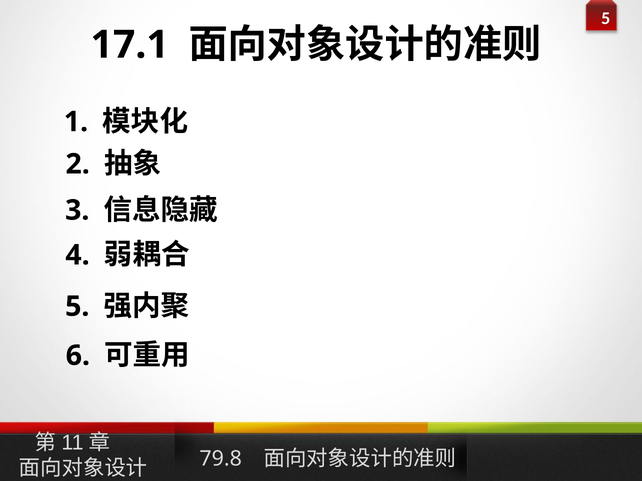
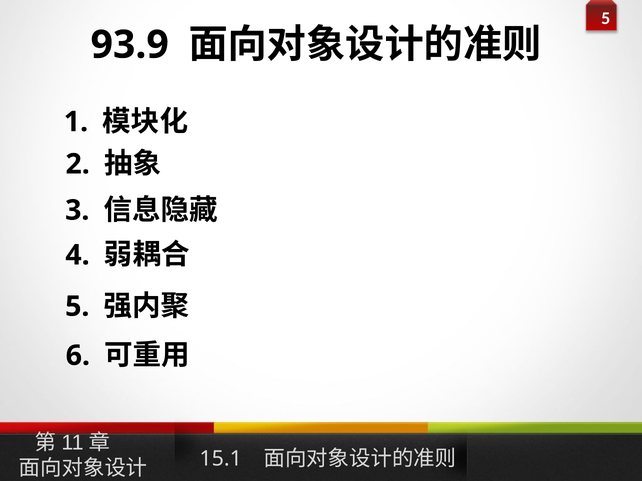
17.1: 17.1 -> 93.9 (130, 45)
79.8: 79.8 -> 15.1 (221, 459)
